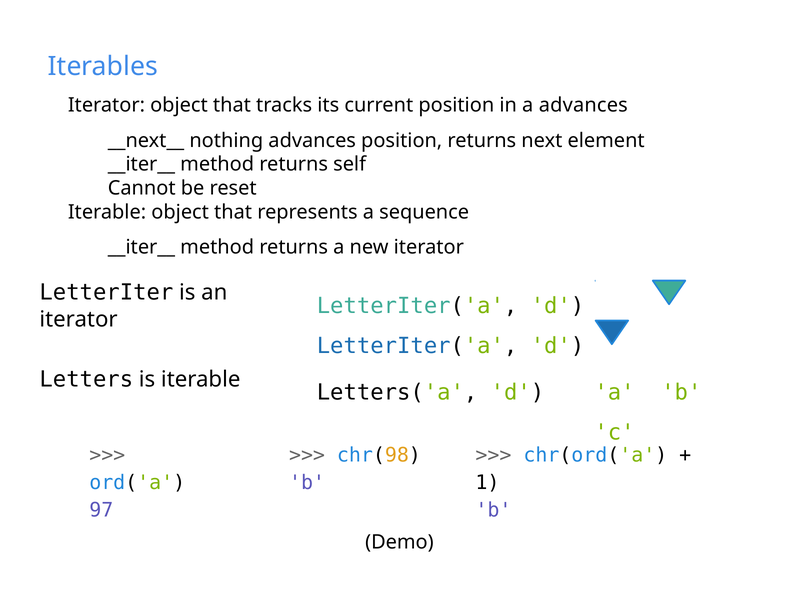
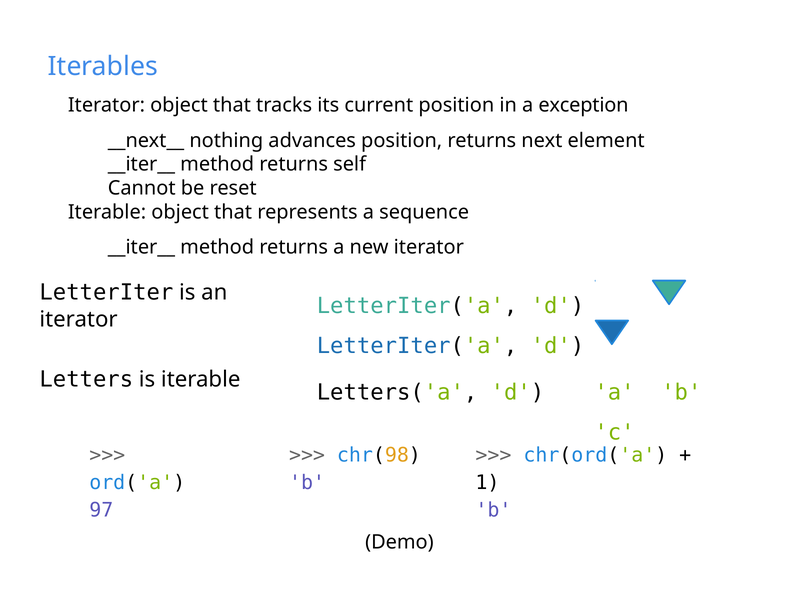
a advances: advances -> exception (583, 105)
